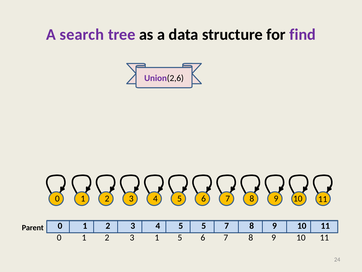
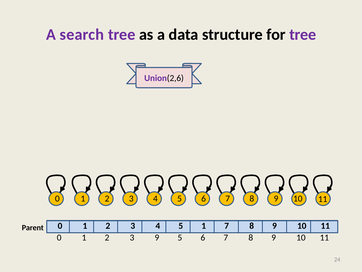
for find: find -> tree (303, 35)
5 5: 5 -> 1 (204, 225)
3 1: 1 -> 9 (157, 237)
